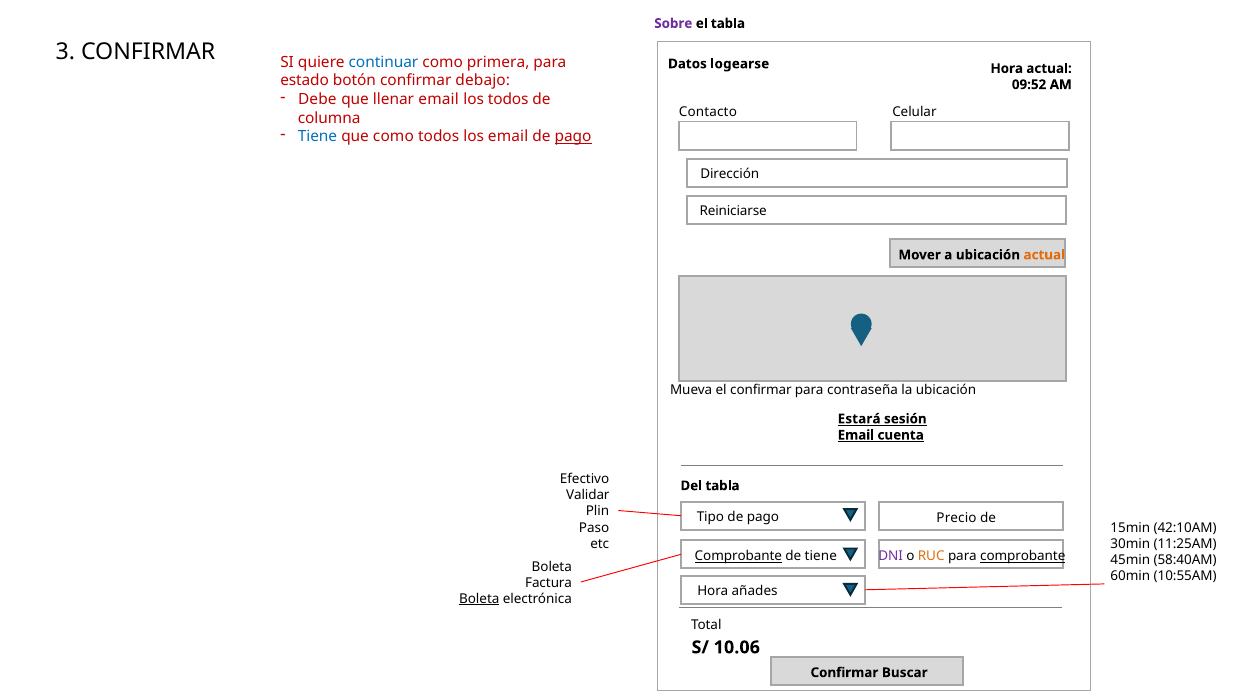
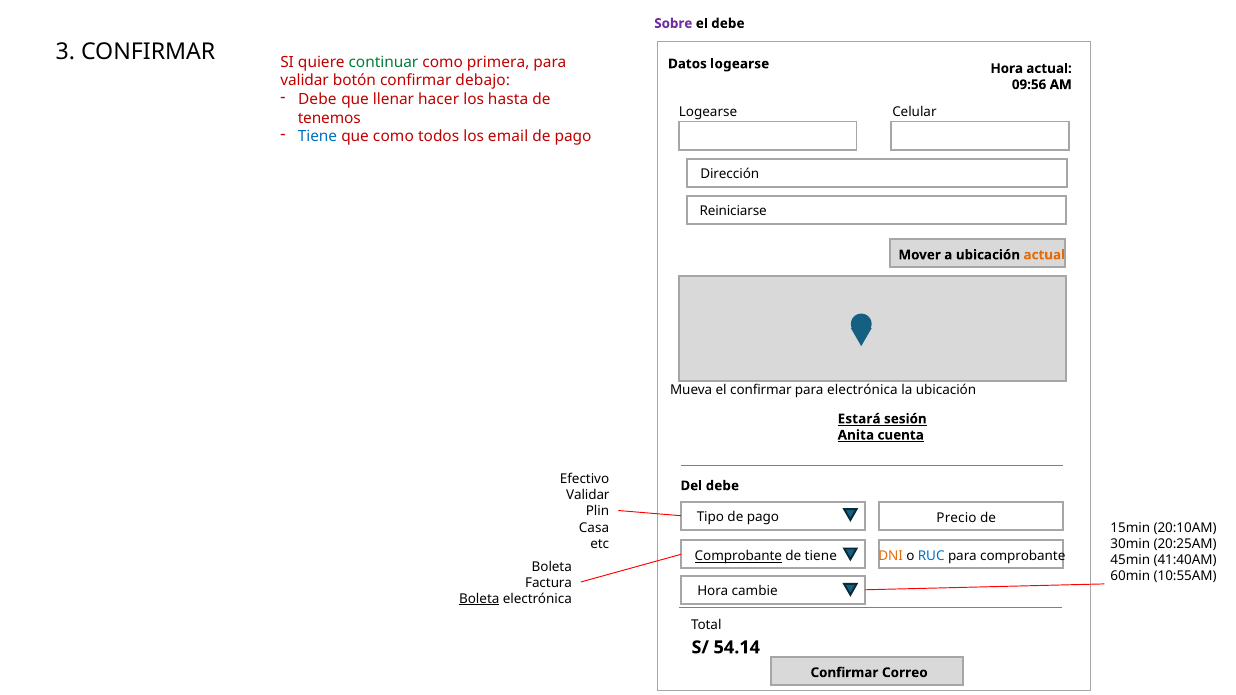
el tabla: tabla -> debe (728, 23)
continuar colour: blue -> green (383, 62)
estado: estado -> validar (305, 81)
09:52: 09:52 -> 09:56 (1029, 85)
llenar email: email -> hacer (439, 99)
los todos: todos -> hasta (508, 99)
Contacto: Contacto -> Logearse (708, 112)
columna: columna -> tenemos (329, 118)
pago underline: present -> none (573, 137)
para contraseña: contraseña -> electrónica (862, 390)
Email: Email -> Anita (856, 435)
Del tabla: tabla -> debe (722, 486)
Paso: Paso -> Casa (594, 528)
42:10AM: 42:10AM -> 20:10AM (1185, 528)
11:25AM: 11:25AM -> 20:25AM (1185, 544)
DNI colour: purple -> orange (891, 556)
RUC colour: orange -> blue (931, 556)
comprobante underline: present -> none (1023, 556)
58:40AM: 58:40AM -> 41:40AM (1185, 560)
añades: añades -> cambie (755, 591)
10.06: 10.06 -> 54.14 (737, 648)
Buscar: Buscar -> Correo (905, 673)
